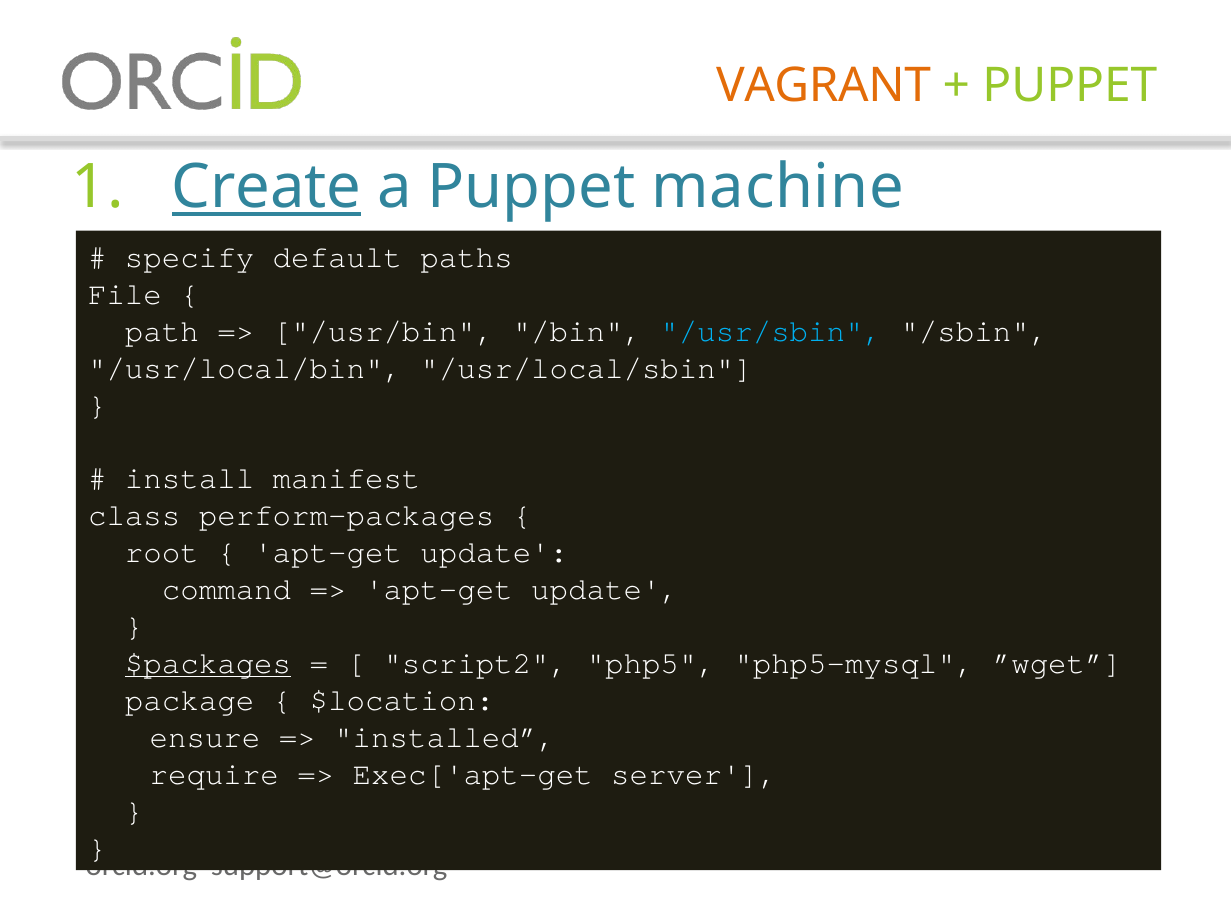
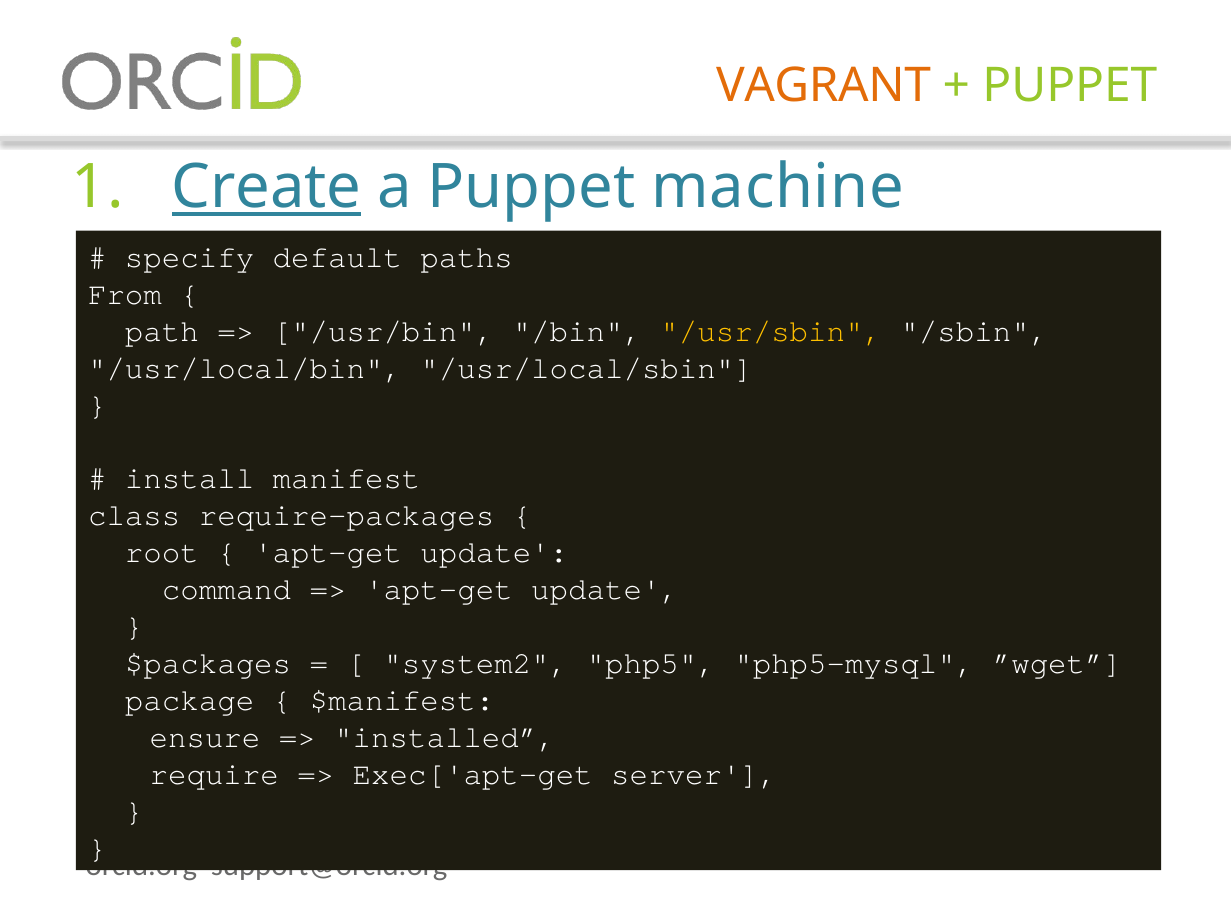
File: File -> From (125, 294)
/usr/sbin colour: light blue -> yellow (771, 331)
perform-packages: perform-packages -> require-packages (347, 516)
$packages underline: present -> none (208, 664)
script2: script2 -> system2 (476, 664)
$location: $location -> $manifest (402, 700)
